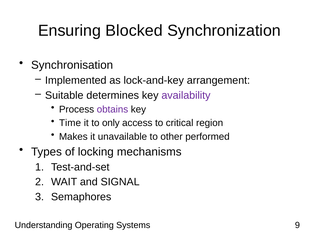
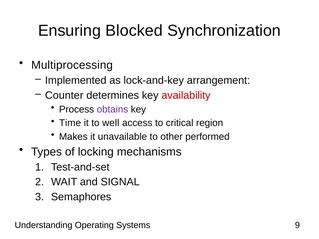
Synchronisation: Synchronisation -> Multiprocessing (72, 65)
Suitable: Suitable -> Counter (64, 95)
availability colour: purple -> red (186, 95)
only: only -> well (111, 123)
